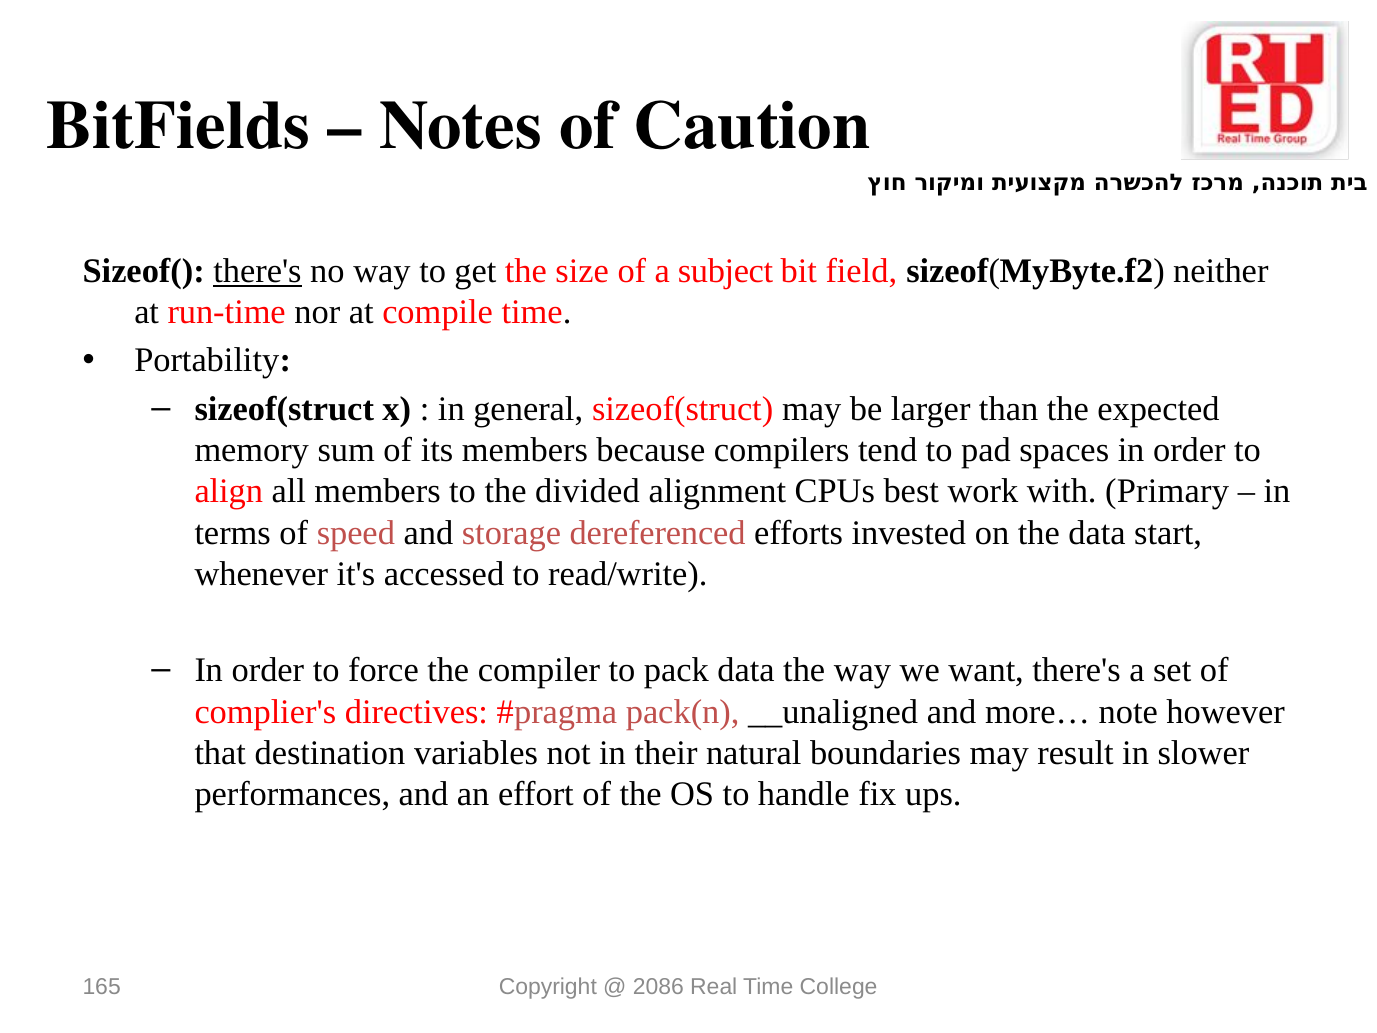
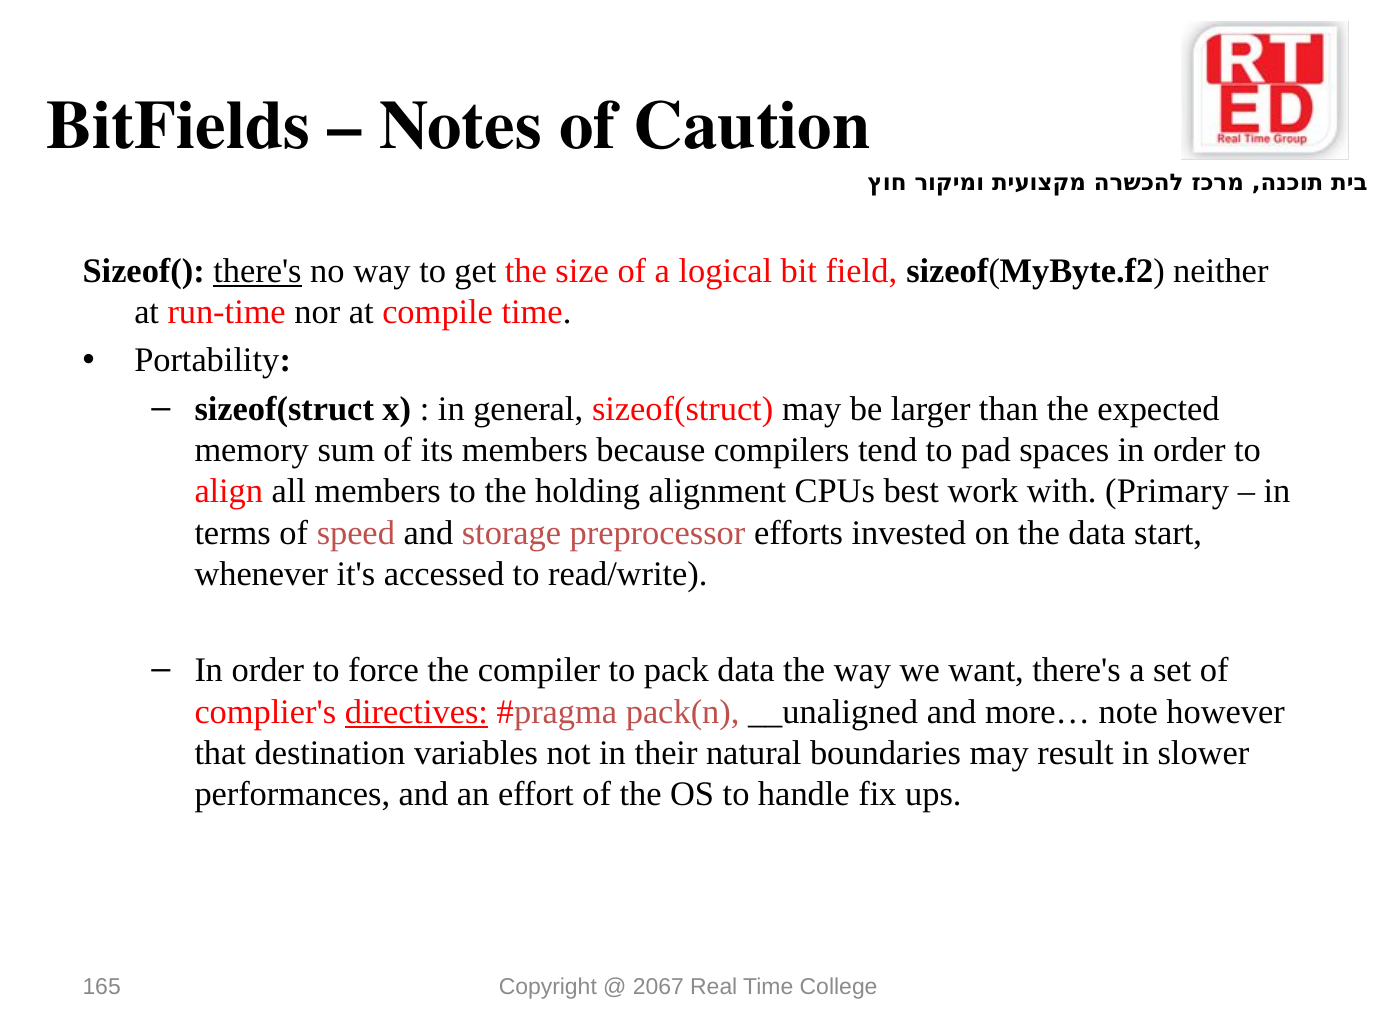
subject: subject -> logical (725, 271)
divided: divided -> holding (588, 491)
dereferenced: dereferenced -> preprocessor (657, 533)
directives underline: none -> present (416, 712)
2086: 2086 -> 2067 (658, 986)
